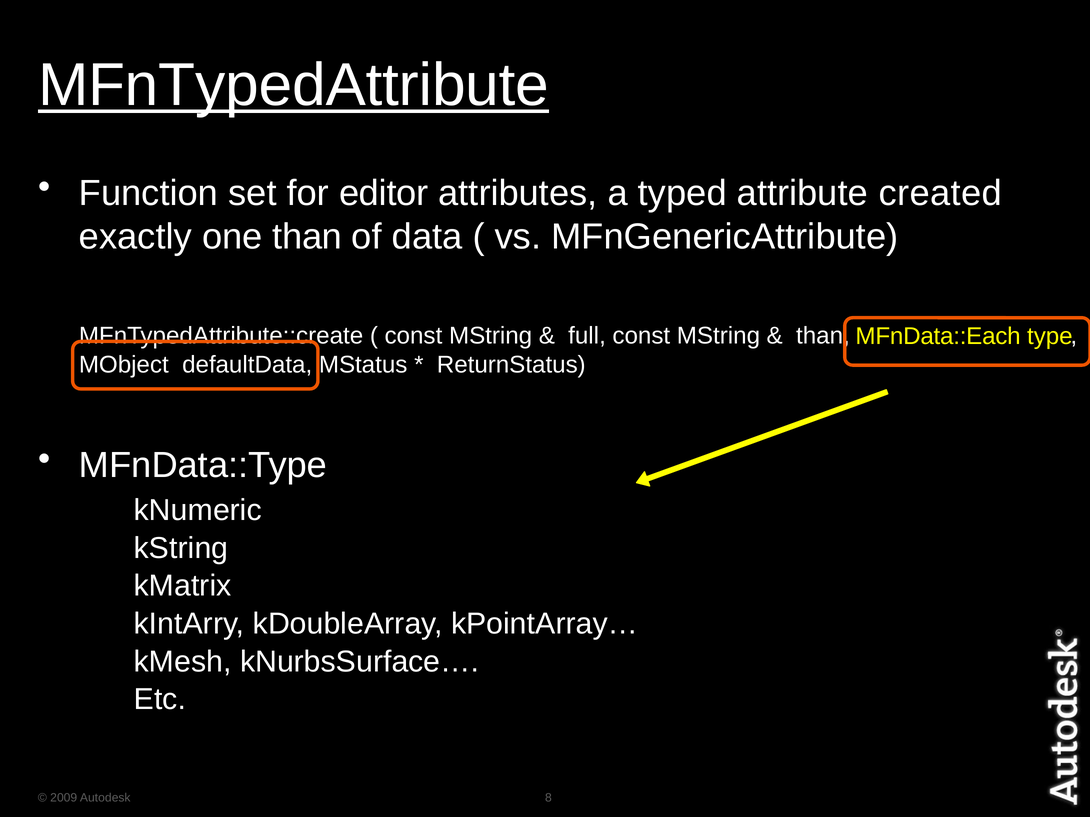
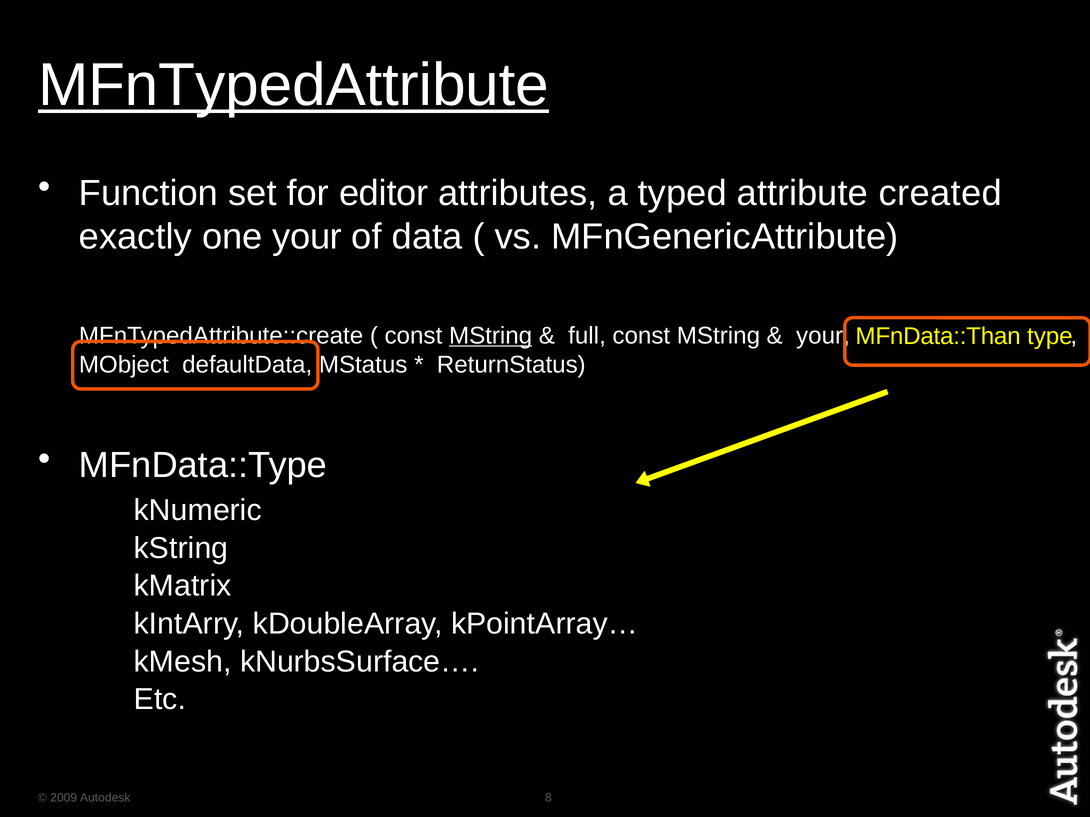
one than: than -> your (307, 237)
MString underline: none -> present (491, 336)
than: than -> your (823, 336)
MFnData::Each: MFnData::Each -> MFnData::Than (938, 337)
